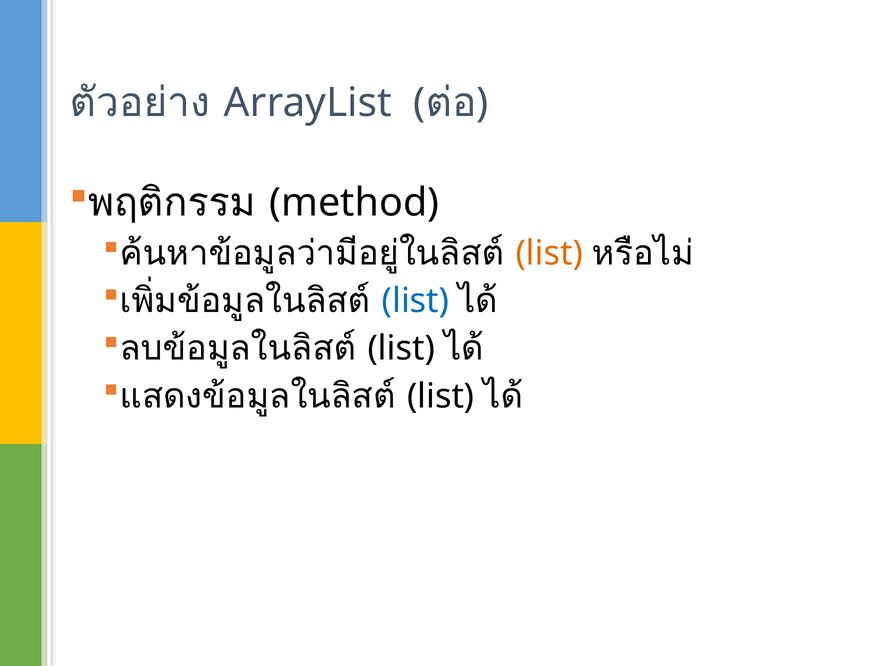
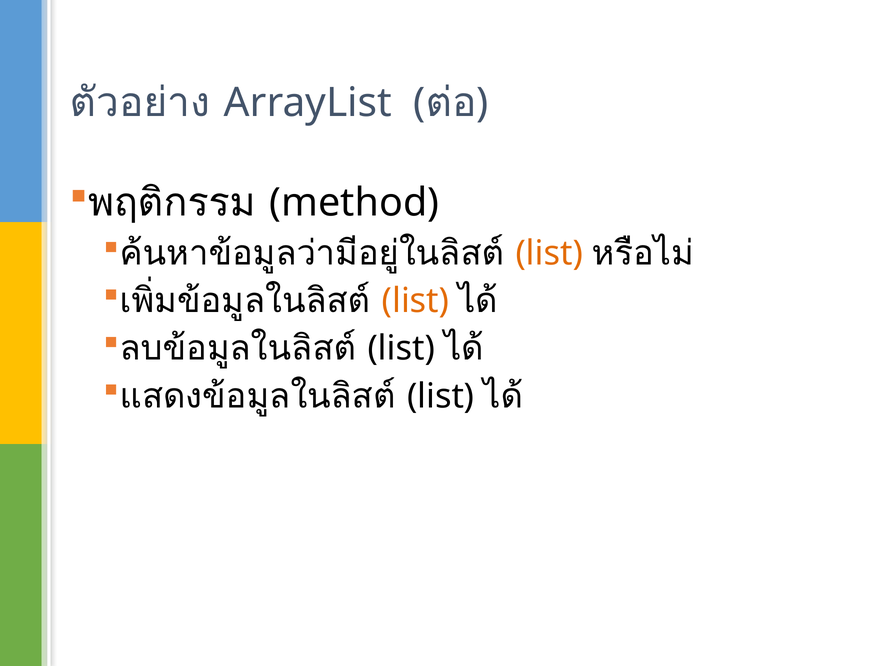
list colour: blue -> orange (416, 301)
